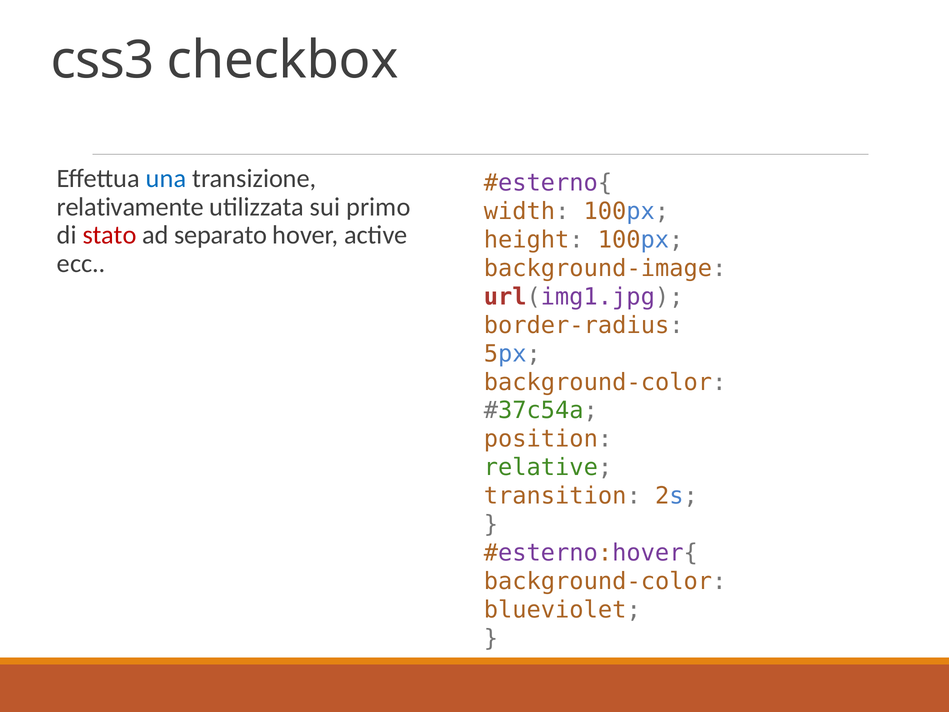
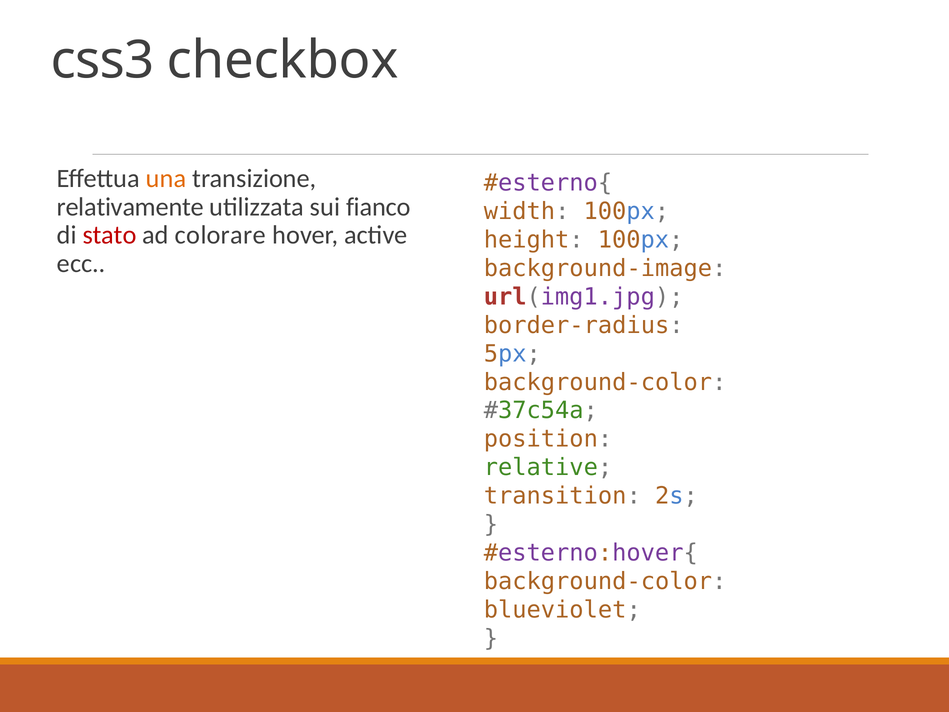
una colour: blue -> orange (166, 178)
primo: primo -> fianco (378, 207)
separato: separato -> colorare (220, 235)
